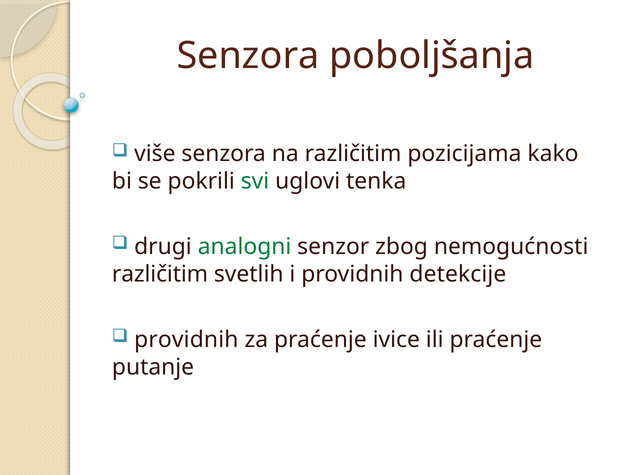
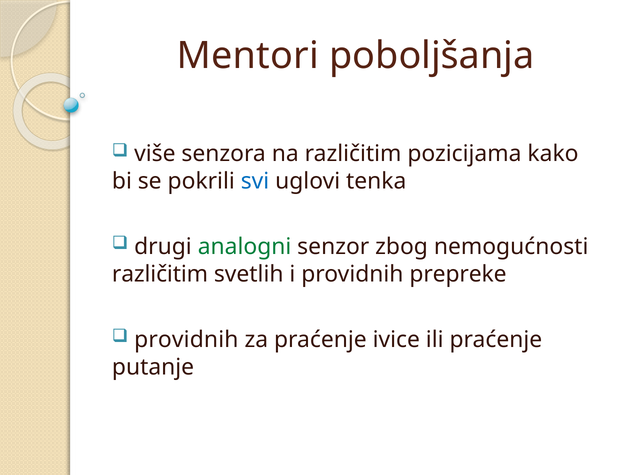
Senzora: Senzora -> Mentori (248, 56)
svi colour: green -> blue (255, 181)
detekcije: detekcije -> prepreke (458, 274)
